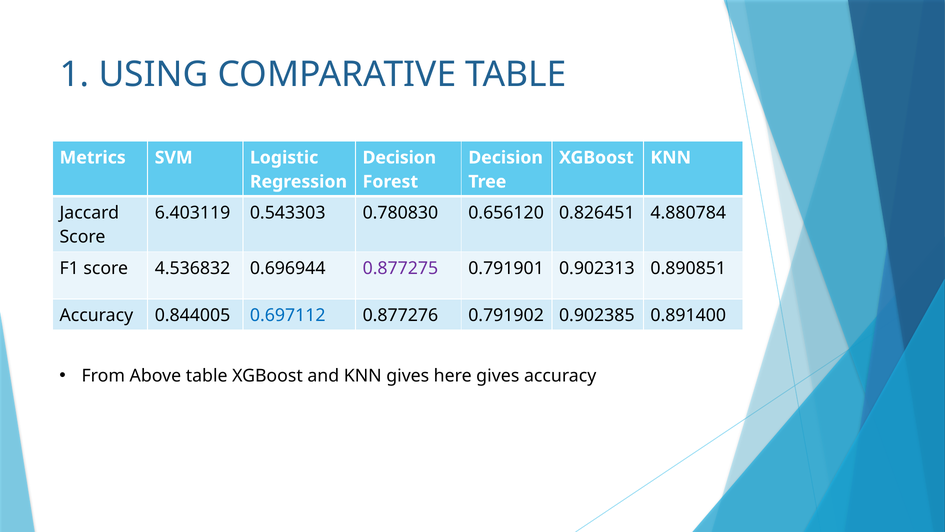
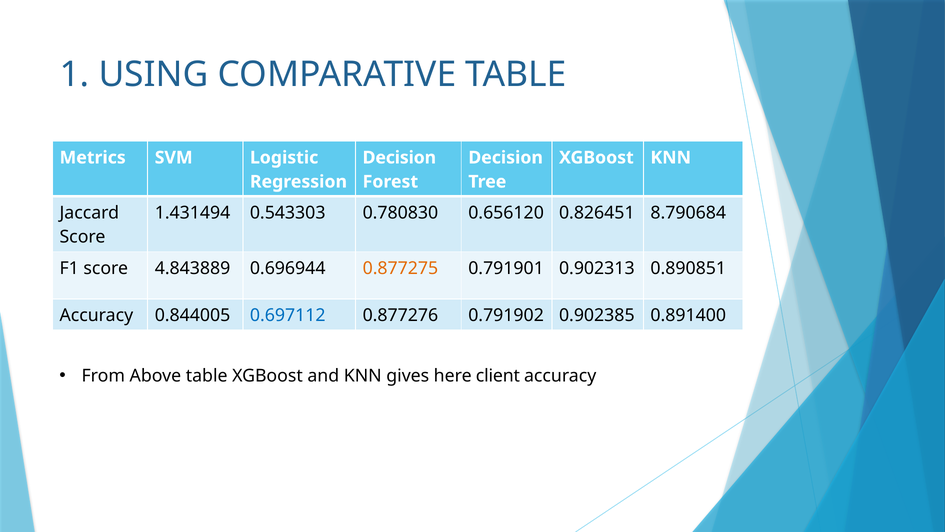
6.403119: 6.403119 -> 1.431494 (193, 213)
4.880784: 4.880784 -> 8.790684 (688, 213)
4.536832: 4.536832 -> 4.843889 (193, 268)
0.877275 colour: purple -> orange (400, 268)
here gives: gives -> client (498, 376)
